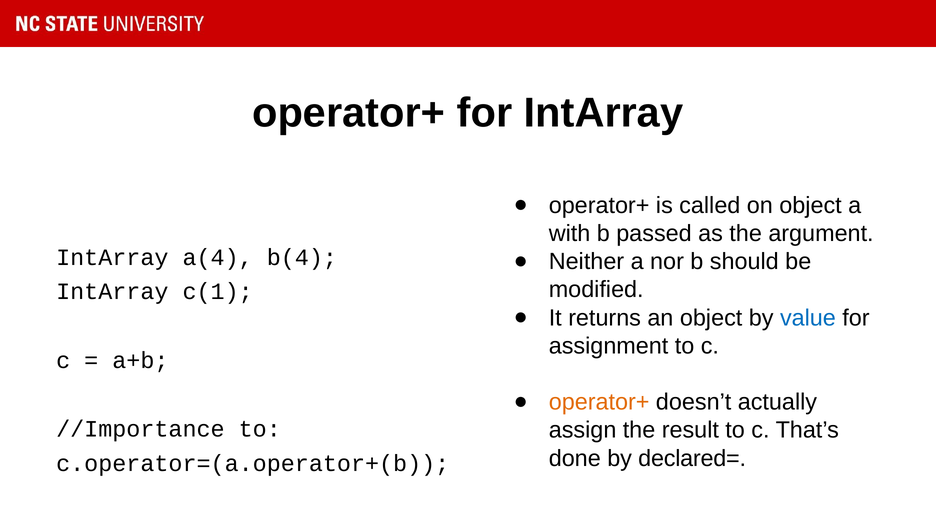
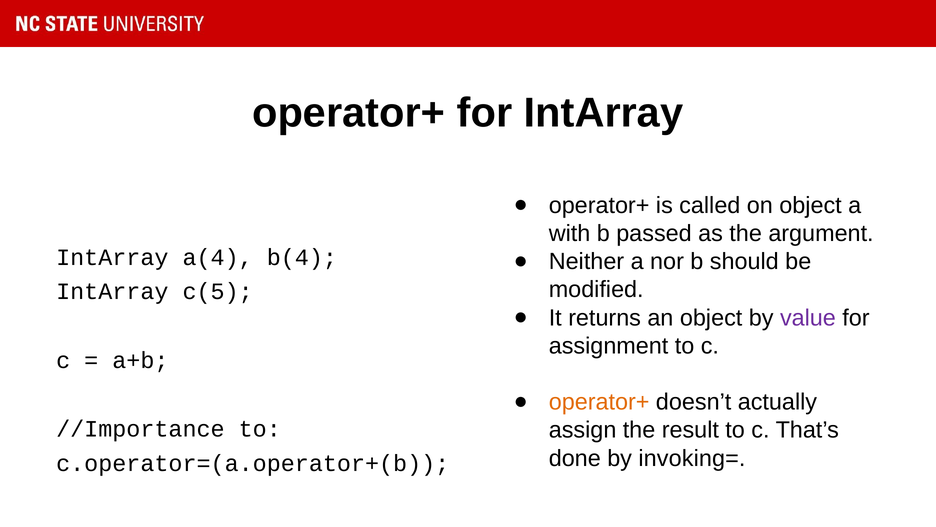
c(1: c(1 -> c(5 (218, 291)
value colour: blue -> purple (808, 317)
declared=: declared= -> invoking= (692, 458)
